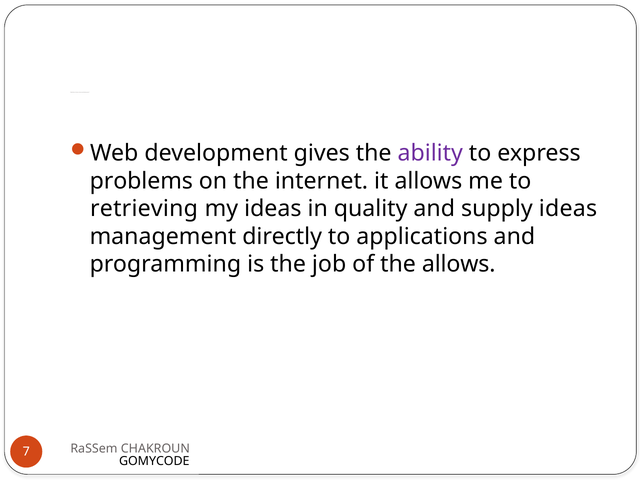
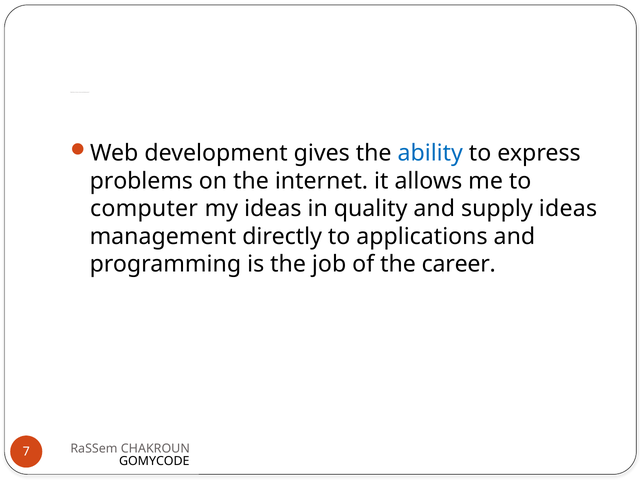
ability colour: purple -> blue (430, 153)
retrieving: retrieving -> computer (144, 209)
the allows: allows -> career (459, 264)
